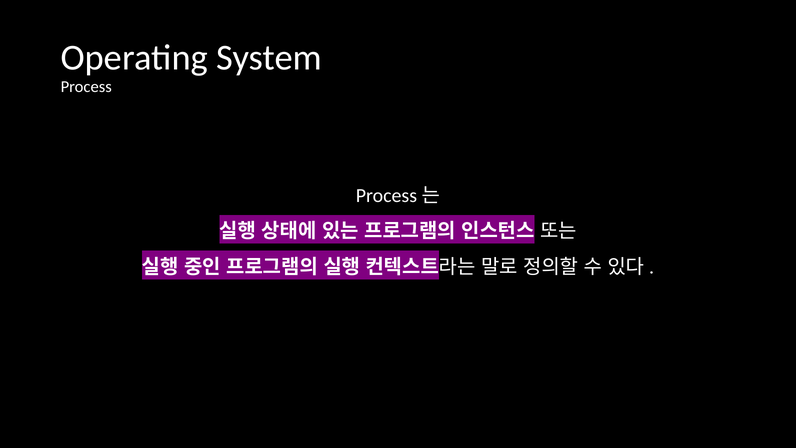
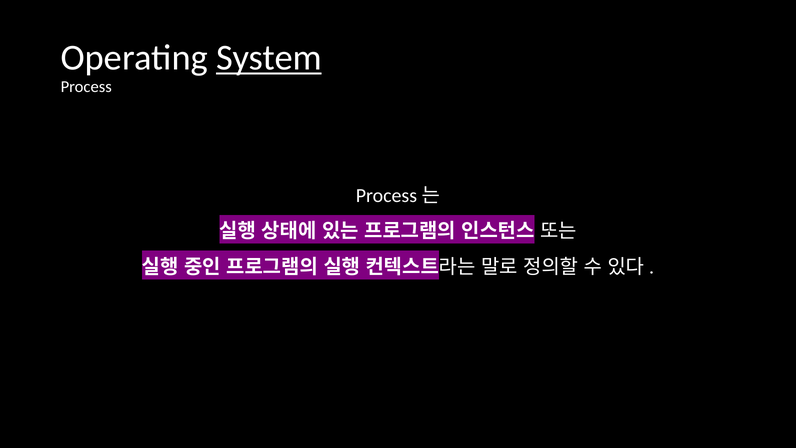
System underline: none -> present (269, 58)
